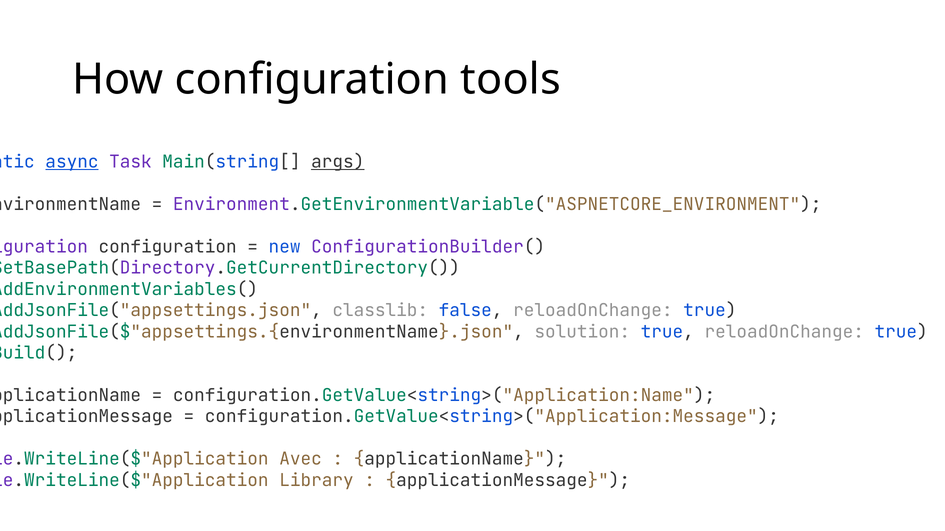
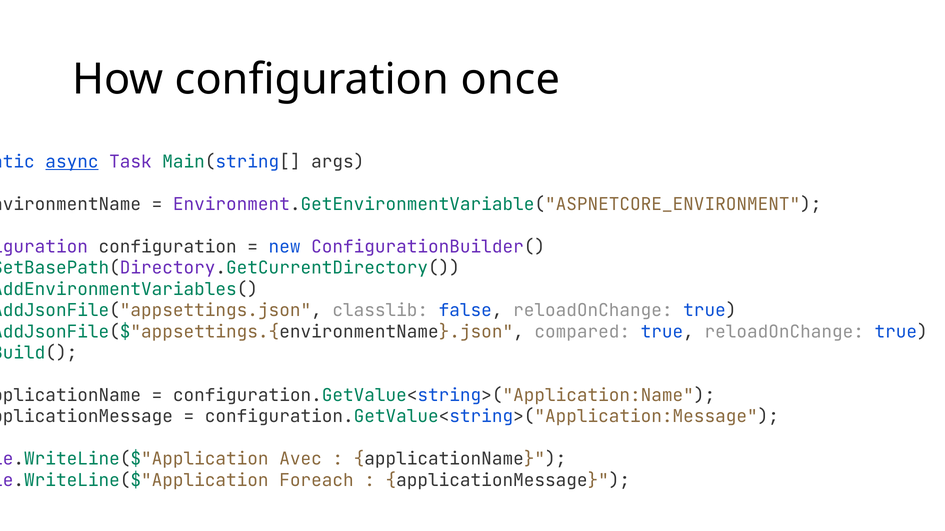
tools: tools -> once (511, 79)
args underline: present -> none (338, 162)
solution: solution -> compared (582, 332)
Library: Library -> Foreach (316, 481)
